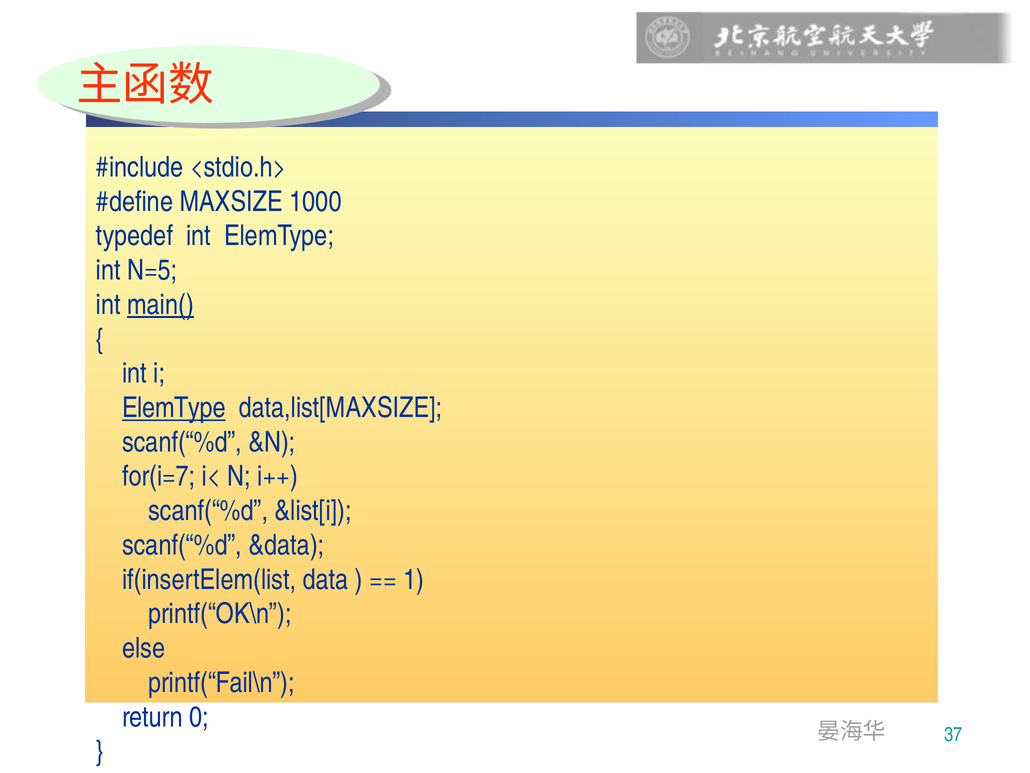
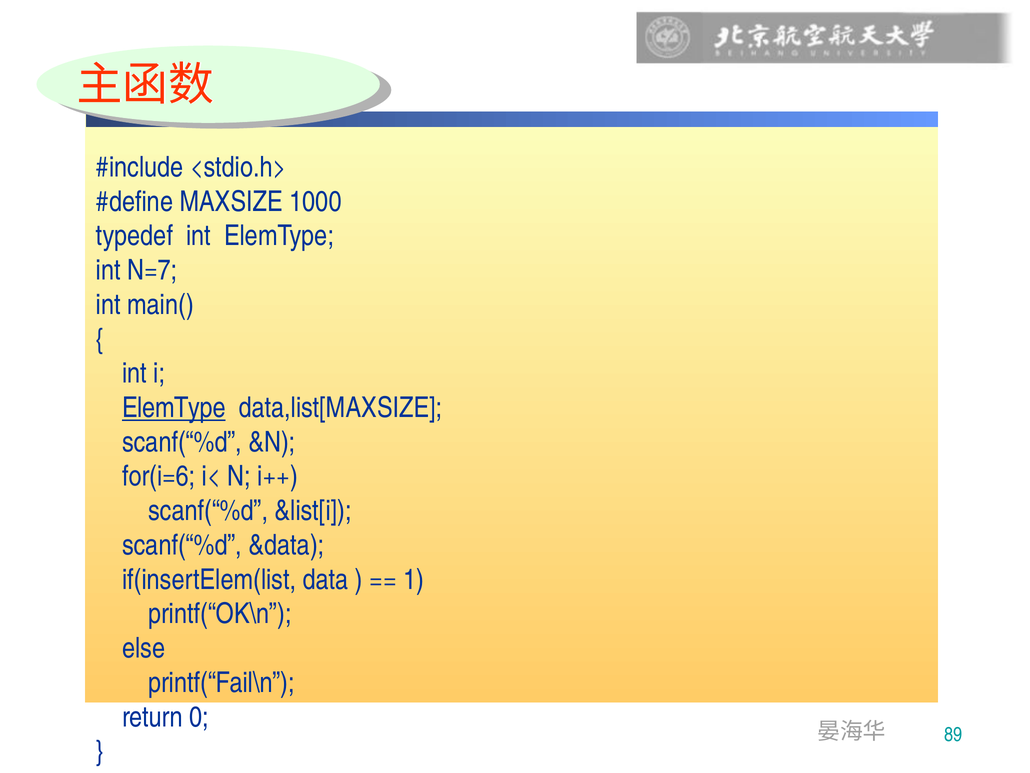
N=5: N=5 -> N=7 (152, 270)
main( underline: present -> none (161, 304)
for(i=7: for(i=7 -> for(i=6 (159, 476)
37: 37 -> 89 (953, 734)
